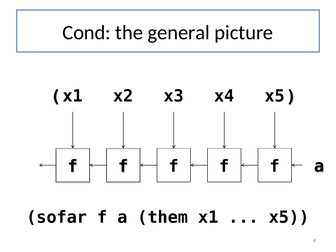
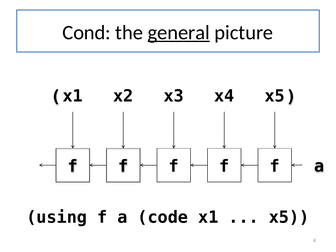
general underline: none -> present (179, 33)
sofar: sofar -> using (57, 217)
them: them -> code (163, 217)
